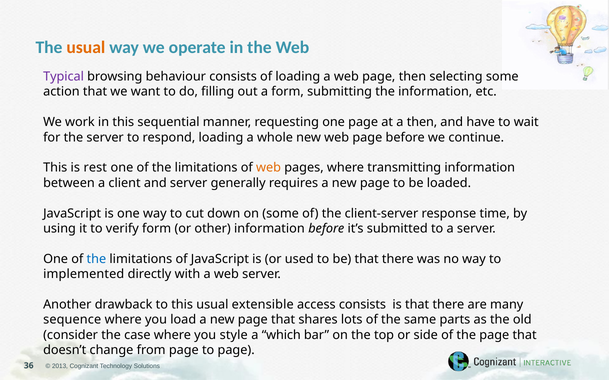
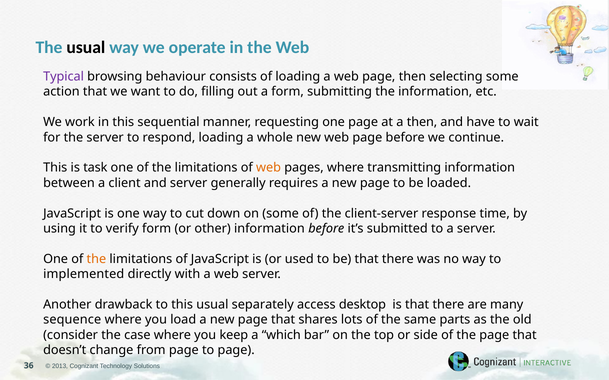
usual colour: orange -> black (86, 47)
rest: rest -> task (95, 168)
the colour: blue -> orange (96, 259)
extensible: extensible -> separately (263, 305)
access consists: consists -> desktop (362, 305)
style: style -> keep (234, 336)
